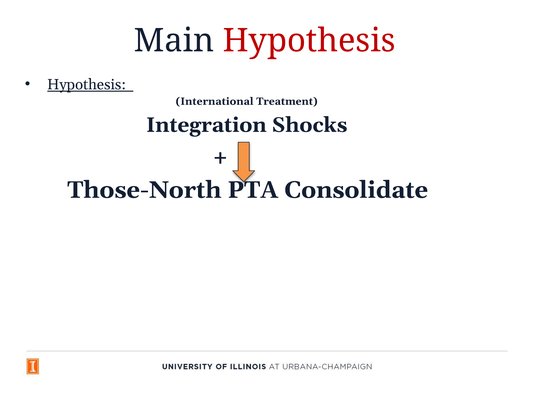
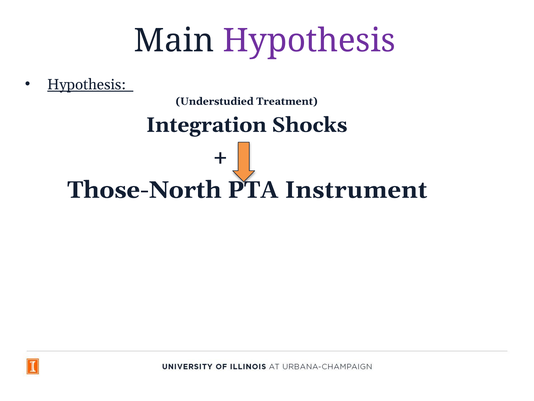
Hypothesis colour: red -> purple (309, 41)
International: International -> Understudied (215, 101)
Consolidate: Consolidate -> Instrument (356, 190)
